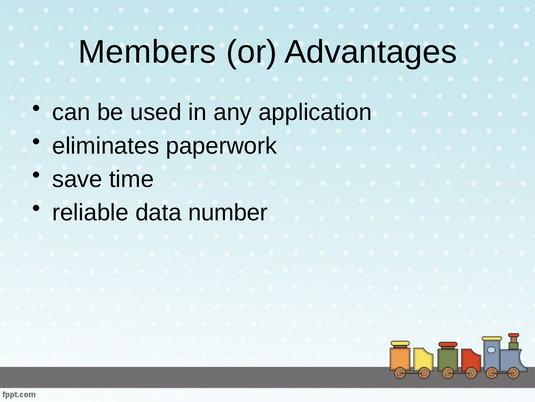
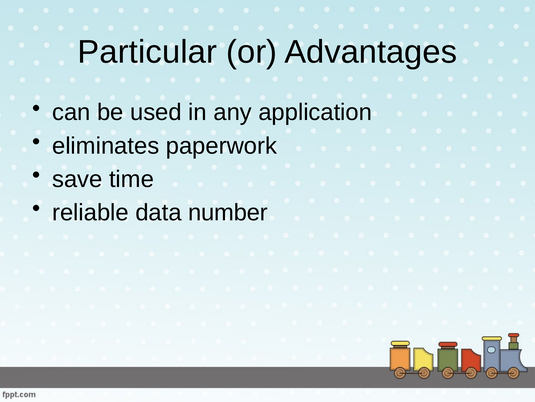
Members: Members -> Particular (147, 52)
